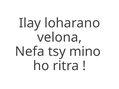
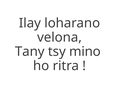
Nefa: Nefa -> Tany (30, 52)
